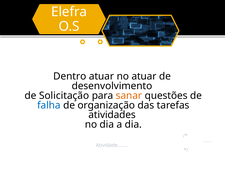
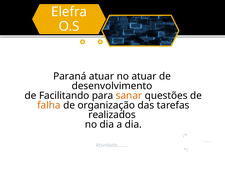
Dentro: Dentro -> Paraná (70, 76)
Solicitação: Solicitação -> Facilitando (64, 95)
falha colour: blue -> orange (49, 105)
atividades: atividades -> realizados (112, 115)
